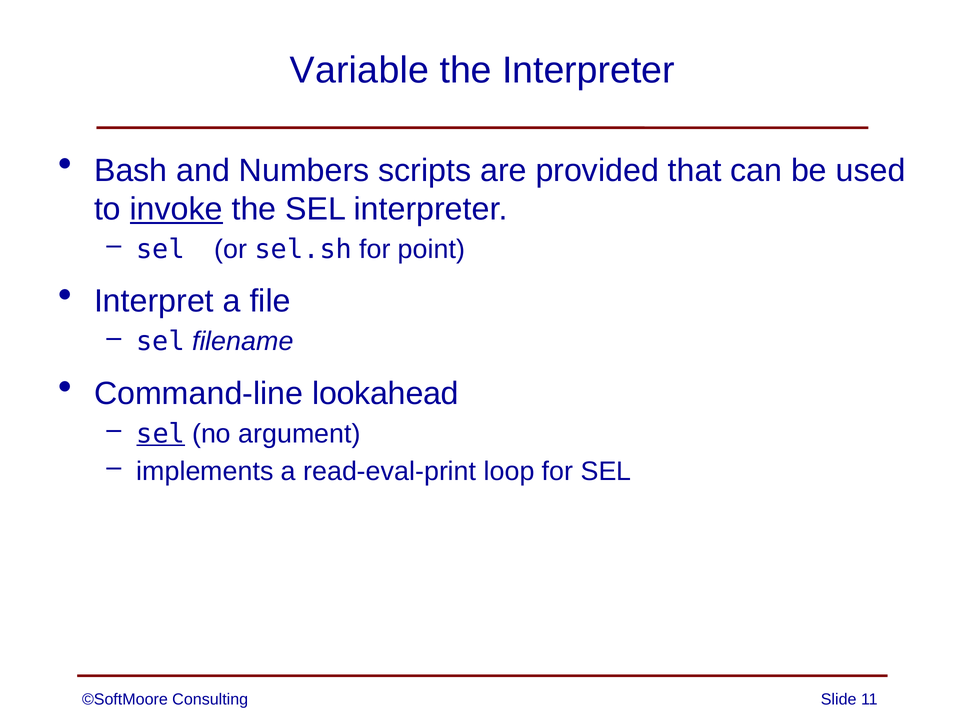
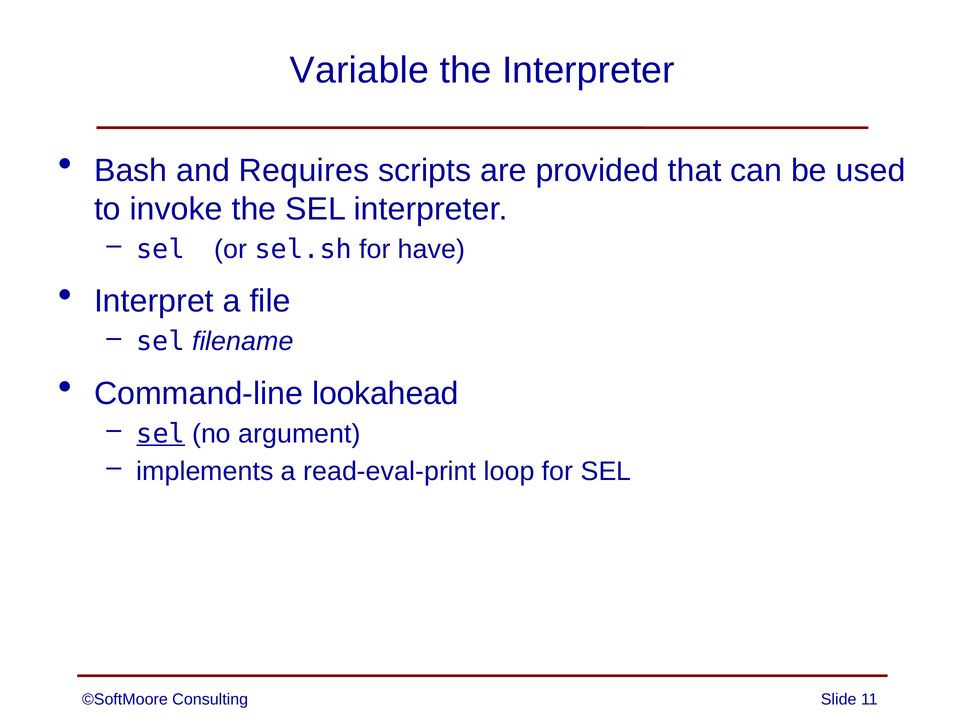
Numbers: Numbers -> Requires (304, 170)
invoke underline: present -> none (176, 209)
point: point -> have (432, 249)
